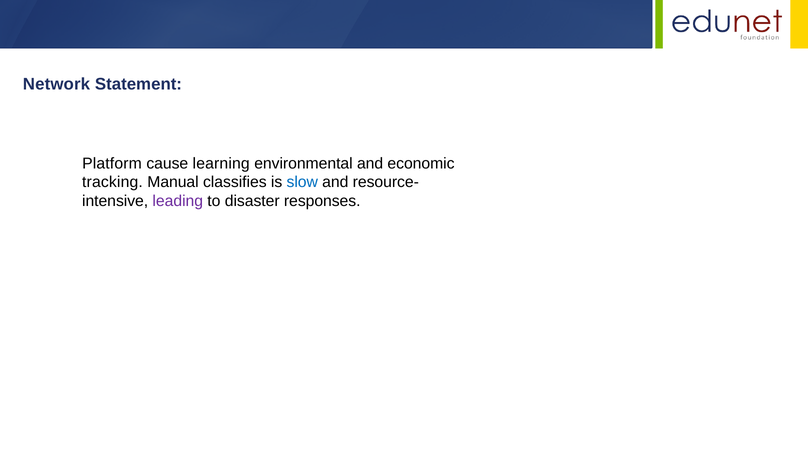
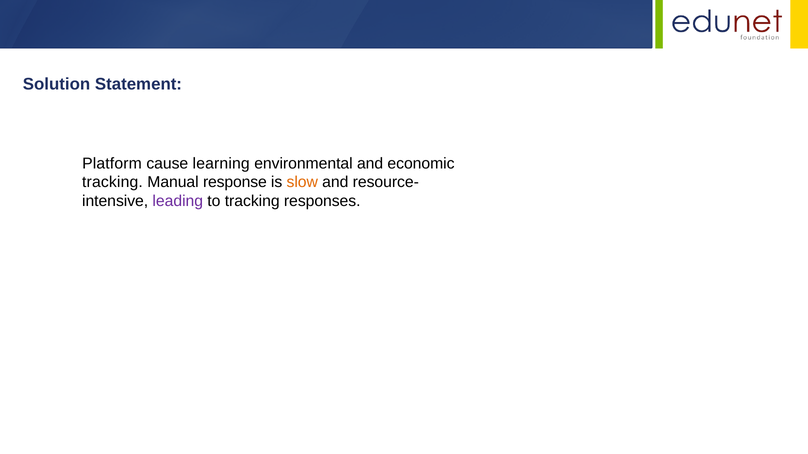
Network: Network -> Solution (57, 84)
classifies: classifies -> response (235, 182)
slow colour: blue -> orange (302, 182)
to disaster: disaster -> tracking (252, 201)
